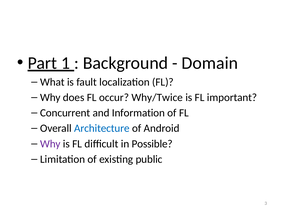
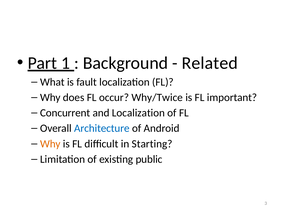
Domain: Domain -> Related (210, 63)
and Information: Information -> Localization (138, 113)
Why colour: purple -> orange (50, 144)
Possible: Possible -> Starting (152, 144)
